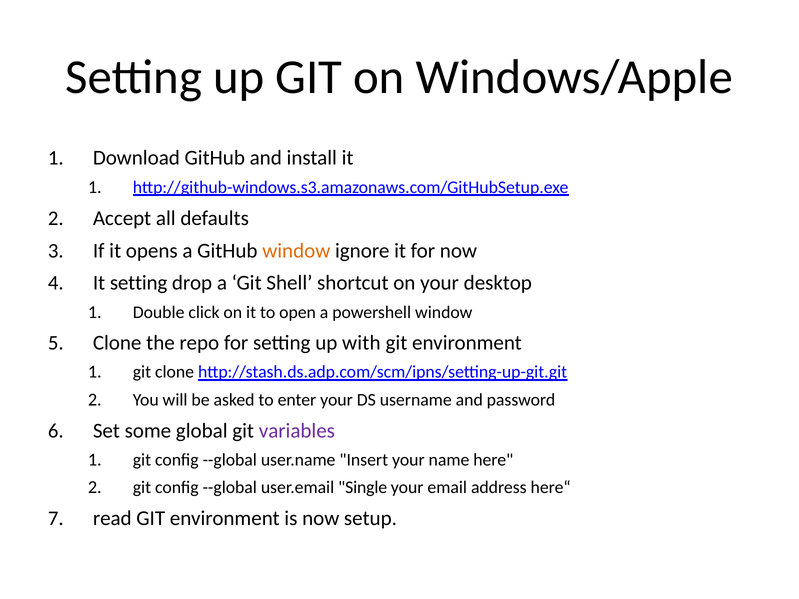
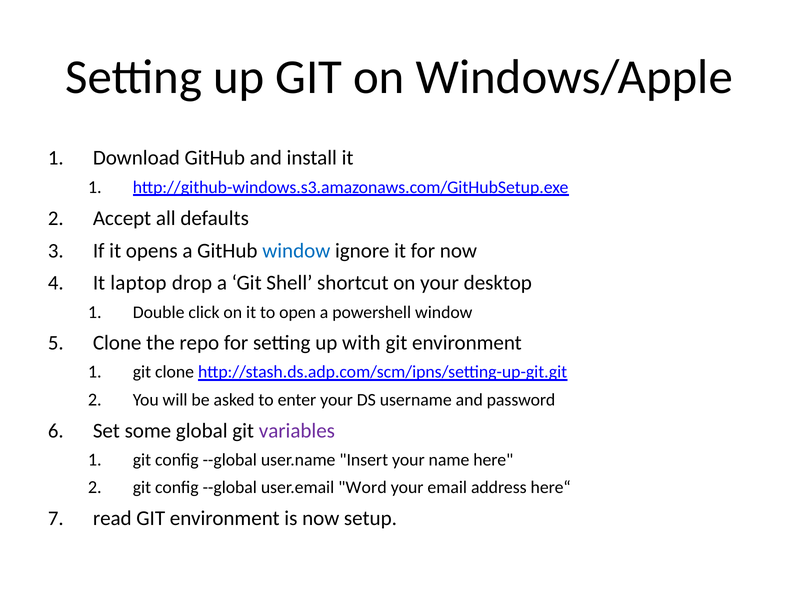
window colour: orange -> blue (296, 251)
It setting: setting -> laptop (138, 283)
Single: Single -> Word (362, 488)
